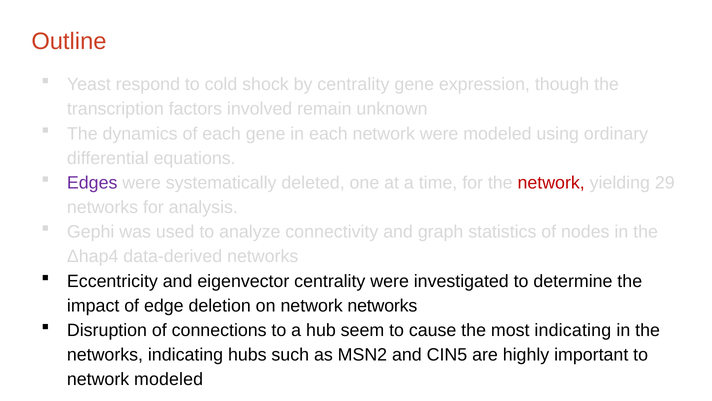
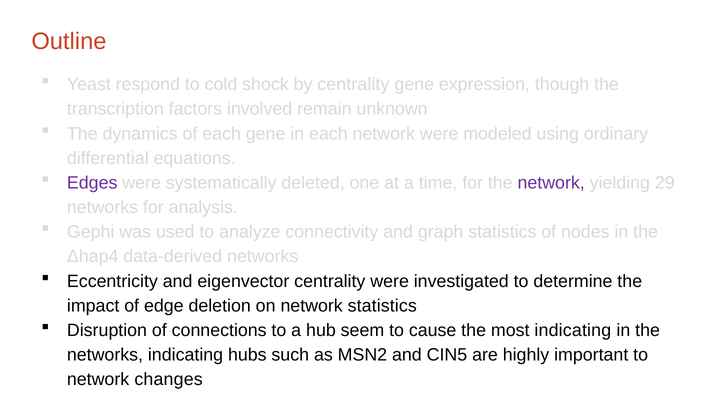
network colour: red -> purple (551, 183)
network networks: networks -> statistics (382, 305)
network modeled: modeled -> changes (169, 379)
